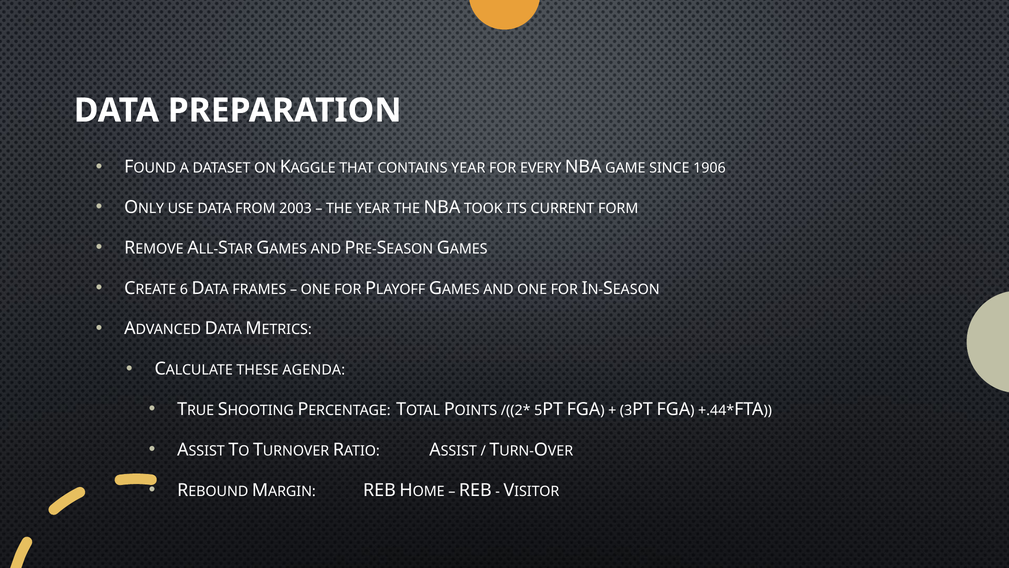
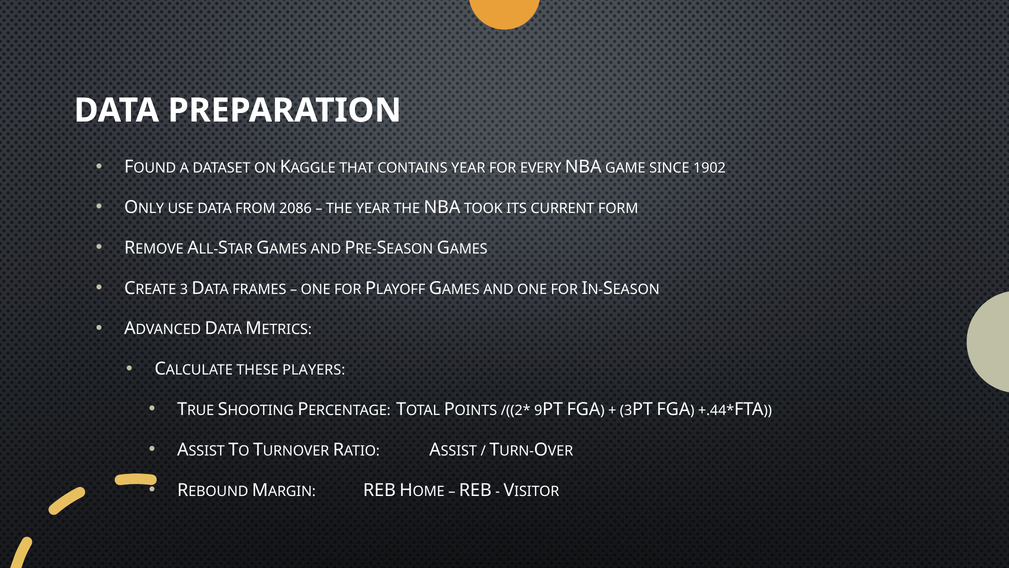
1906: 1906 -> 1902 (709, 168)
2003: 2003 -> 2086 (295, 208)
6: 6 -> 3 (184, 289)
AGENDA: AGENDA -> PLAYERS (314, 370)
5: 5 -> 9 (538, 410)
